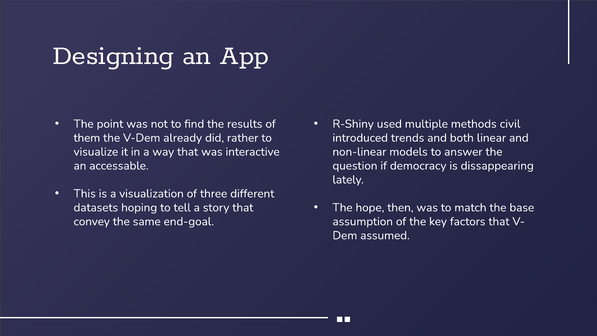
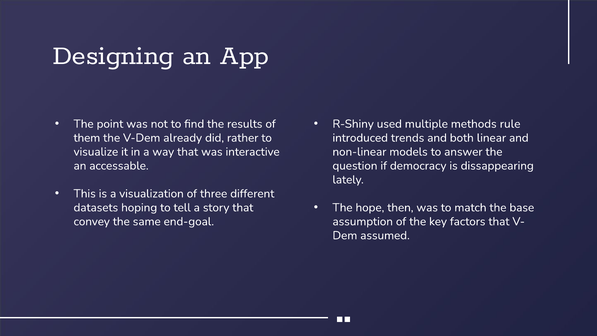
civil: civil -> rule (510, 124)
